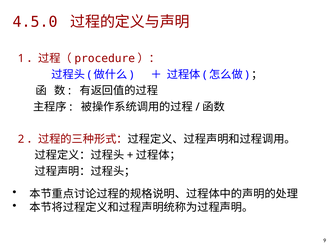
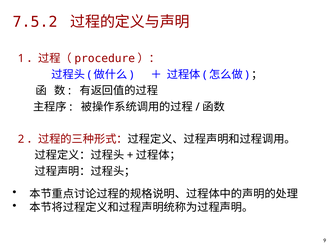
4.5.0: 4.5.0 -> 7.5.2 (35, 22)
